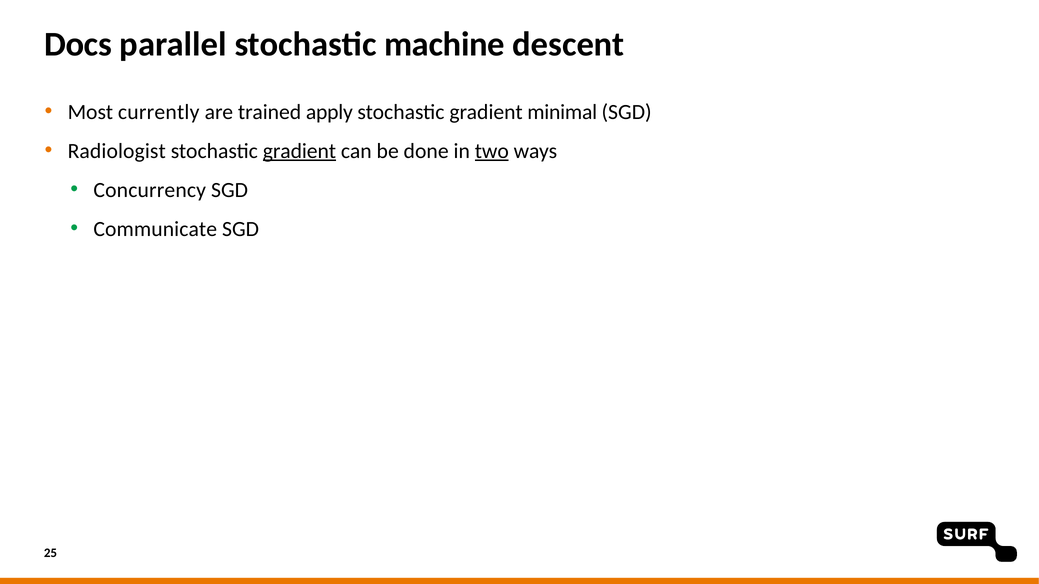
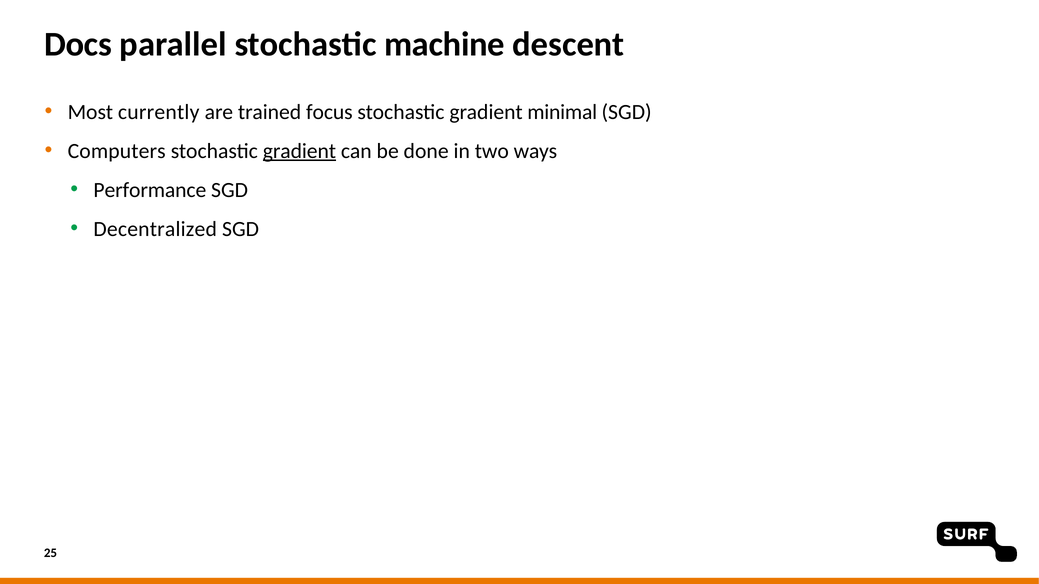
apply: apply -> focus (329, 112)
Radiologist: Radiologist -> Computers (117, 151)
two underline: present -> none (492, 151)
Concurrency: Concurrency -> Performance (150, 190)
Communicate: Communicate -> Decentralized (155, 229)
